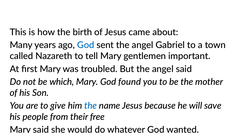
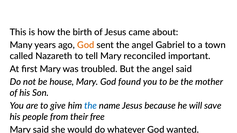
God colour: blue -> orange (86, 45)
gentlemen: gentlemen -> reconciled (145, 56)
which: which -> house (62, 82)
